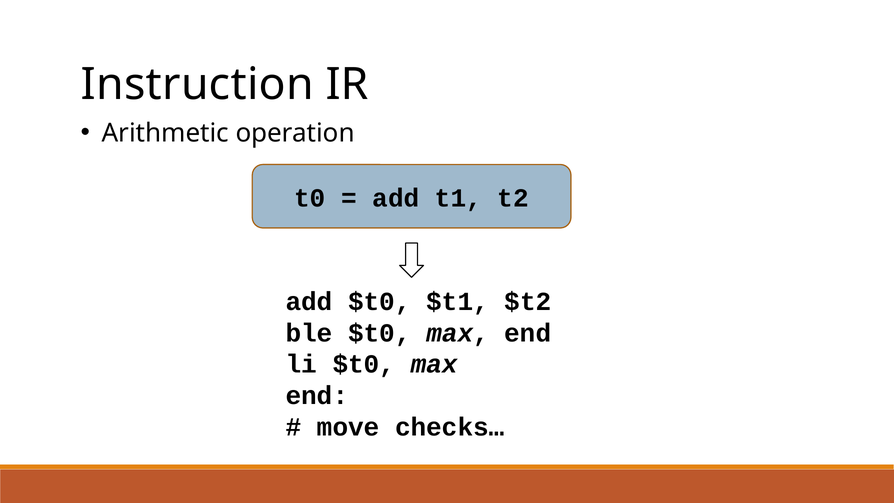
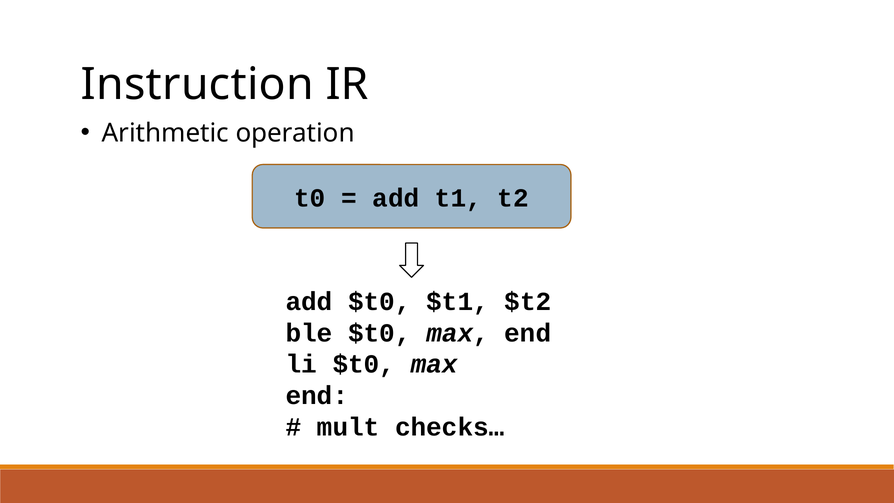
move: move -> mult (348, 427)
